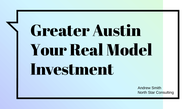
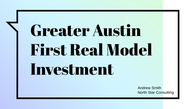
Your: Your -> First (49, 50)
